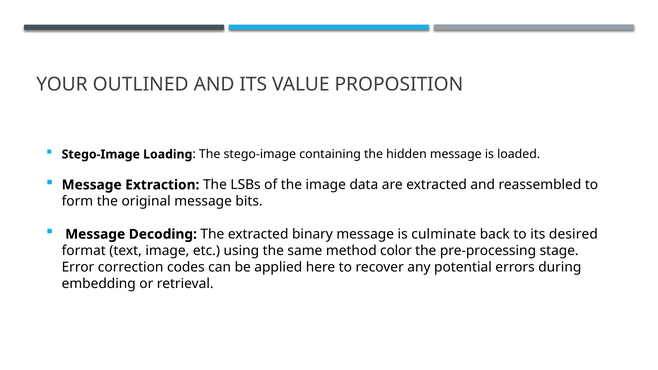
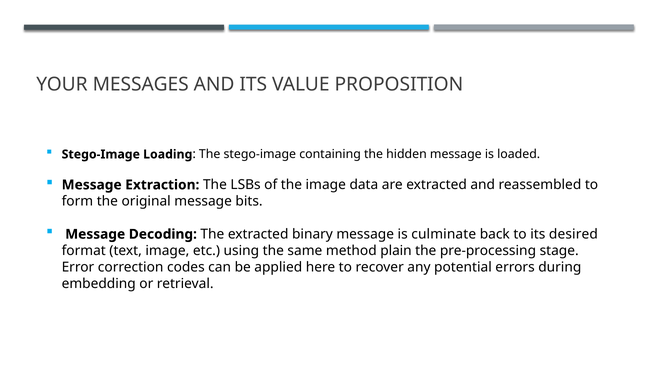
OUTLINED: OUTLINED -> MESSAGES (141, 85)
color: color -> plain (396, 251)
